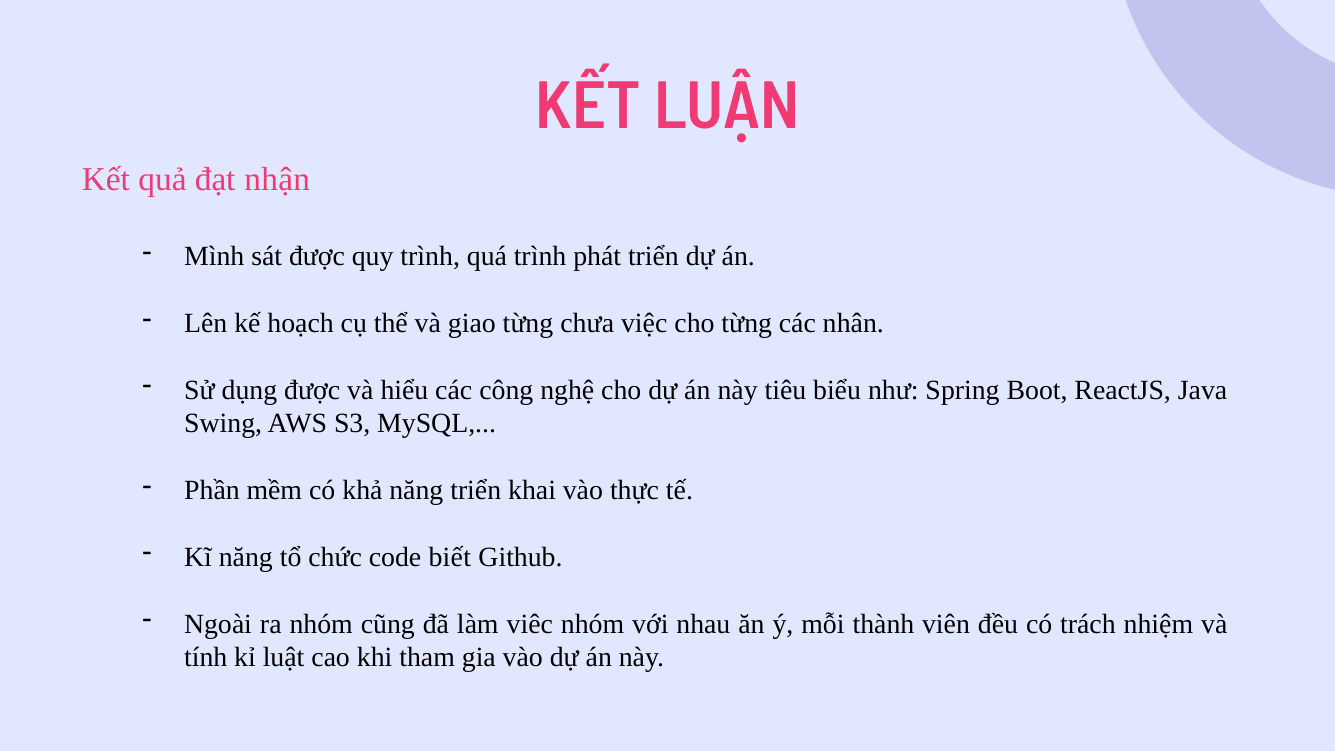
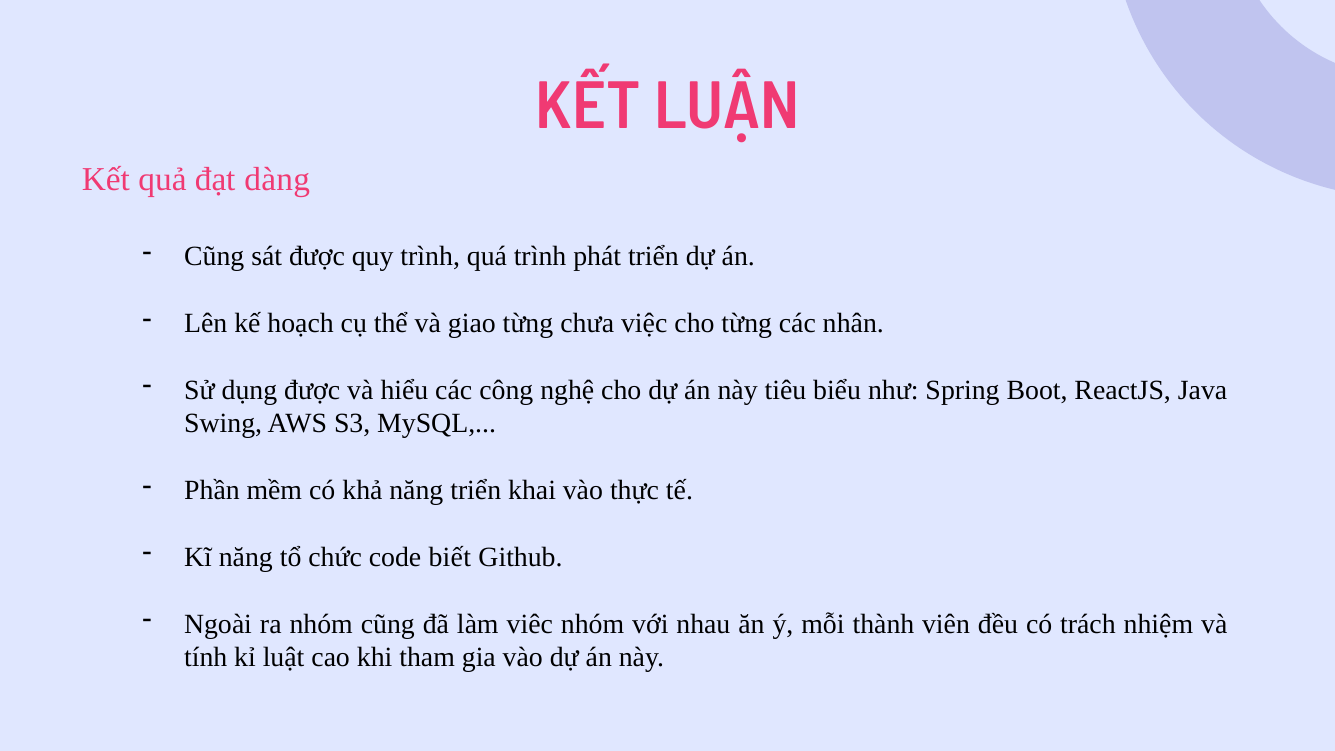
nhận: nhận -> dàng (277, 179)
Mình: Mình -> Cũng (214, 257)
